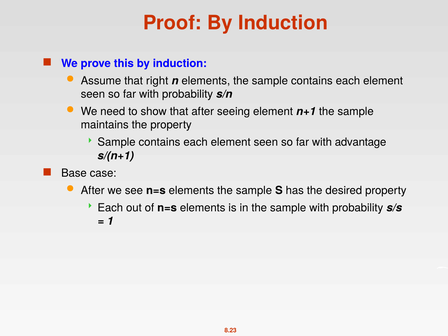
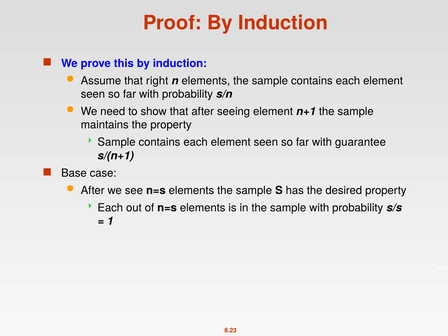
advantage: advantage -> guarantee (360, 142)
